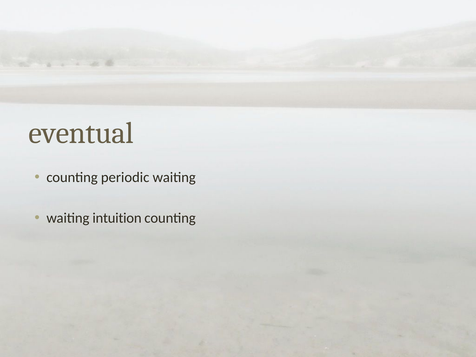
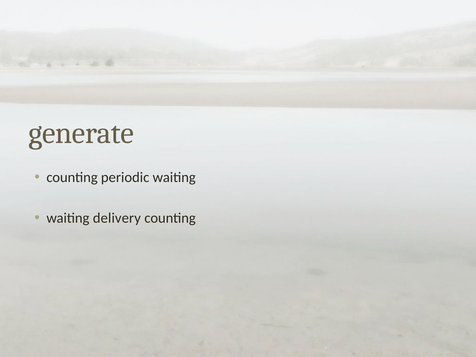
eventual: eventual -> generate (81, 133)
intuition: intuition -> delivery (117, 218)
